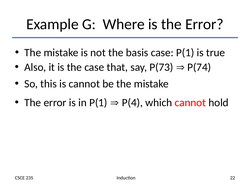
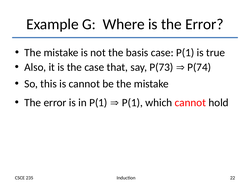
P(4: P(4 -> P(1 (132, 102)
